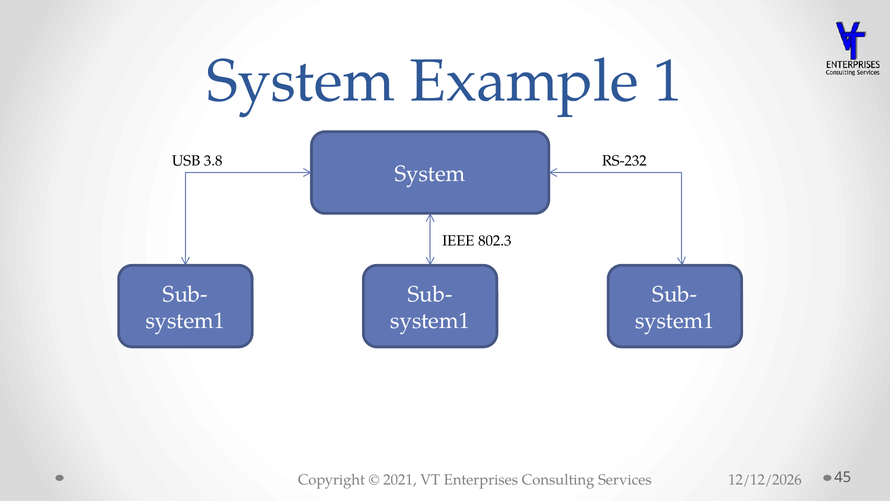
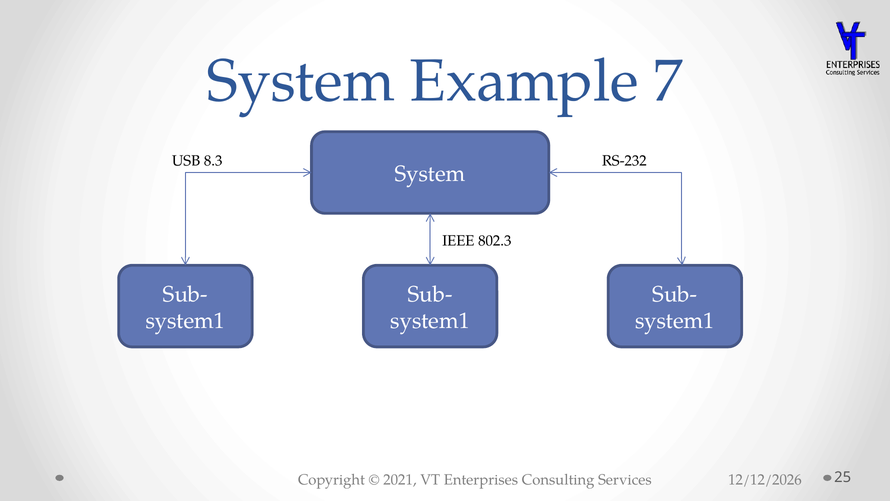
1: 1 -> 7 (668, 81)
3.8: 3.8 -> 8.3 (213, 161)
45: 45 -> 25 (843, 477)
